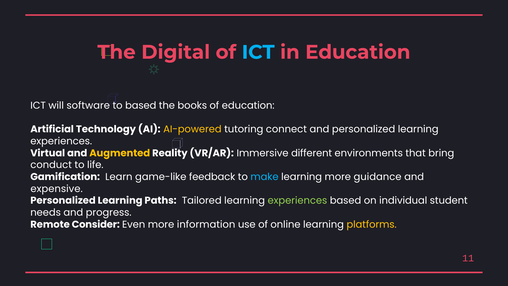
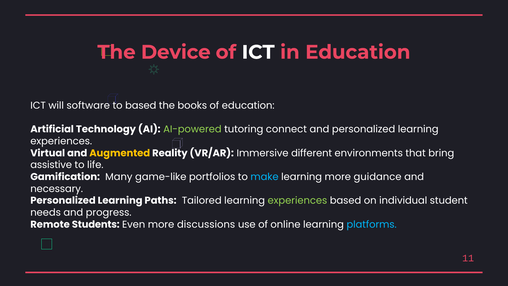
Digital: Digital -> Device (176, 52)
ICT colour: light blue -> white (258, 52)
AI-powered colour: yellow -> light green (192, 129)
conduct: conduct -> assistive (51, 165)
Learn: Learn -> Many (119, 177)
feedback: feedback -> portfolios (212, 177)
expensive: expensive -> necessary (57, 189)
Consider: Consider -> Students (96, 224)
information: information -> discussions (206, 224)
platforms colour: yellow -> light blue (372, 224)
